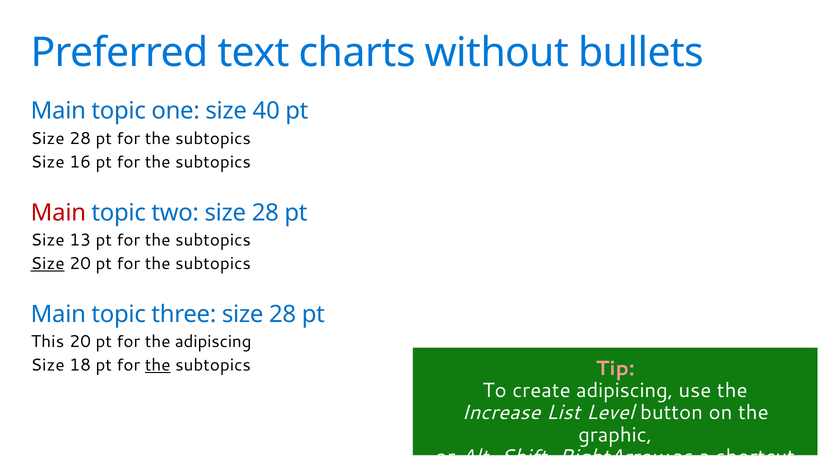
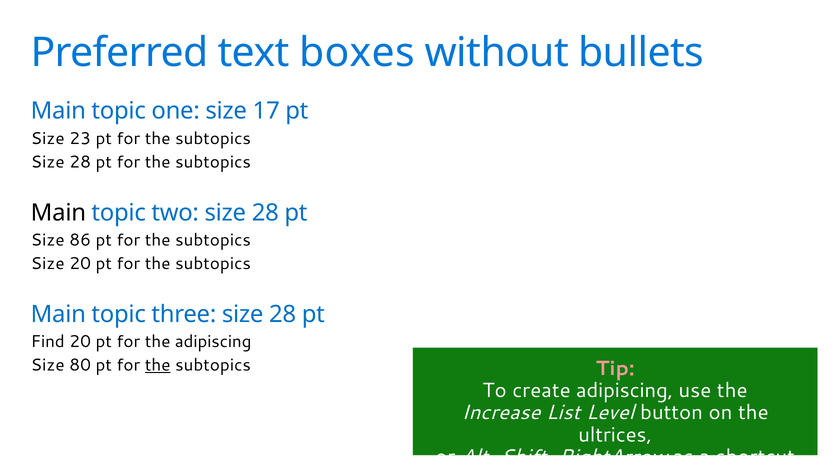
charts: charts -> boxes (357, 53)
40: 40 -> 17 (266, 111)
28: 28 -> 23 (80, 138)
16: 16 -> 28 (80, 162)
Main colour: red -> black (58, 213)
13: 13 -> 86 (80, 240)
Size underline: present -> none (48, 264)
This: This -> Find (48, 342)
18: 18 -> 80 (80, 365)
graphic: graphic -> ultrices (615, 435)
